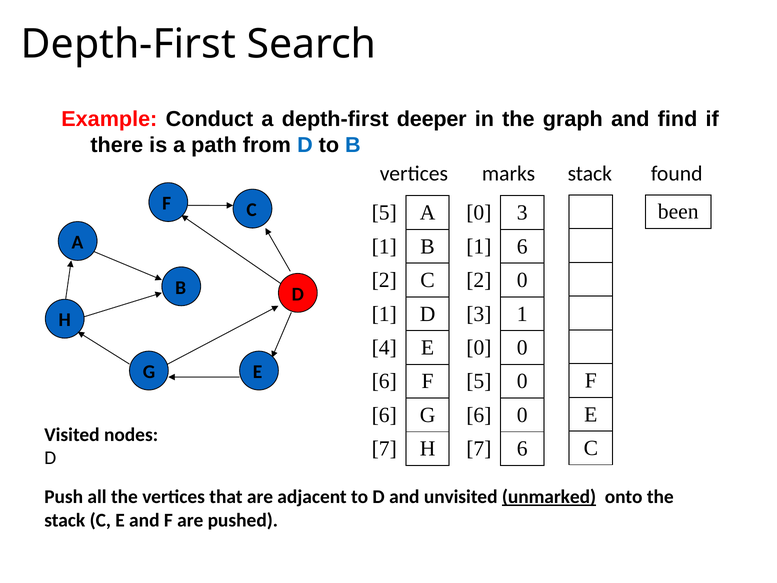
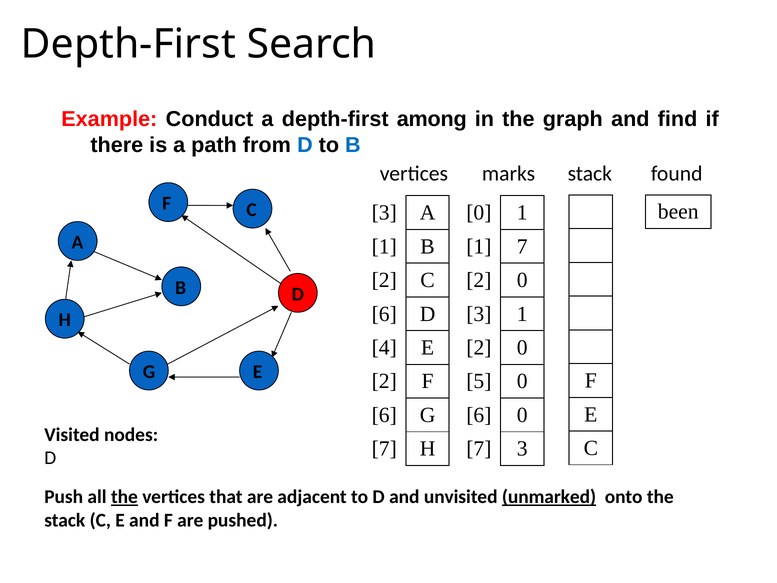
deeper: deeper -> among (432, 119)
5: 5 -> 3 (384, 213)
3: 3 -> 1 (522, 213)
1 6: 6 -> 7 (522, 246)
1: 1 -> 6 (384, 314)
0: 0 -> 2 (479, 347)
6: 6 -> 2 (384, 381)
7 6: 6 -> 3 (522, 449)
the underline: none -> present (124, 497)
